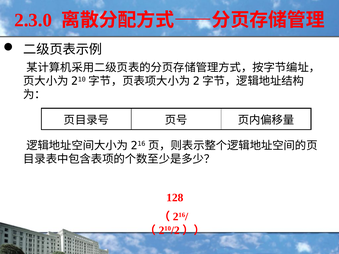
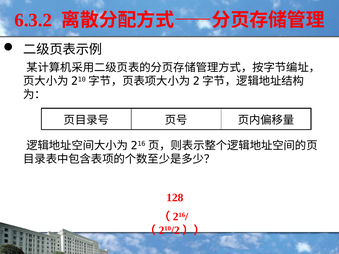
2.3.0: 2.3.0 -> 6.3.2 (33, 20)
